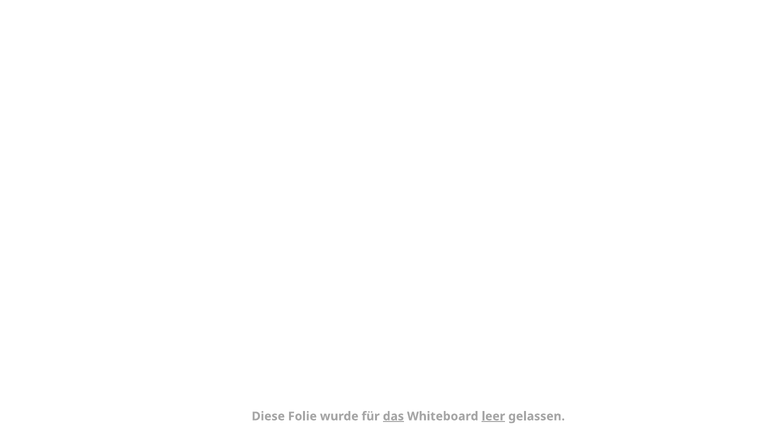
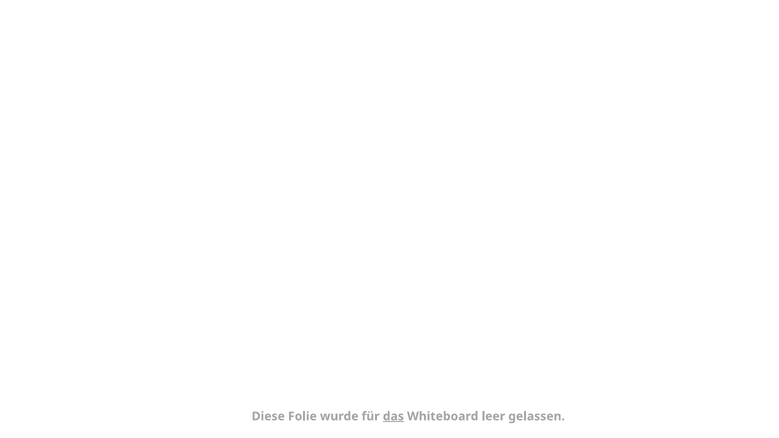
leer underline: present -> none (493, 416)
